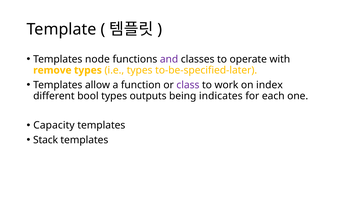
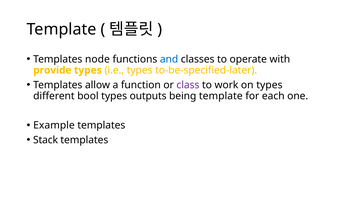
and colour: purple -> blue (169, 59)
remove: remove -> provide (52, 70)
on index: index -> types (269, 85)
being indicates: indicates -> template (221, 96)
Capacity: Capacity -> Example (54, 125)
